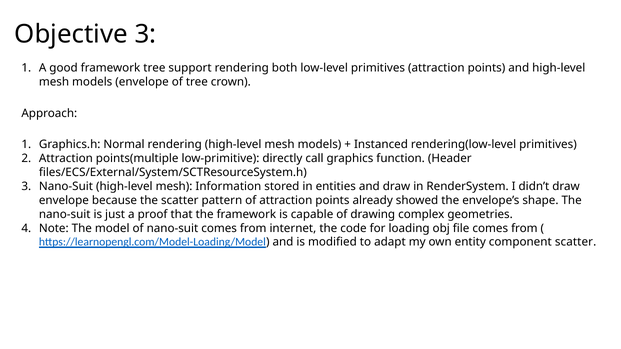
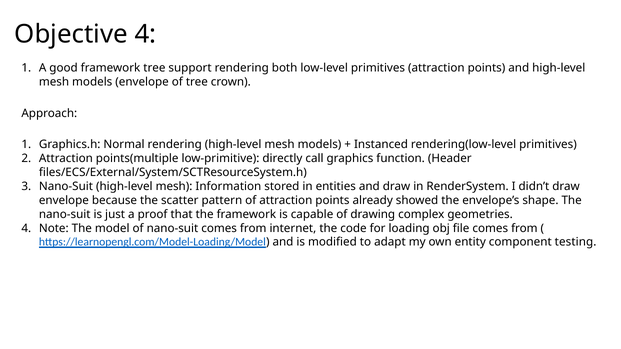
Objective 3: 3 -> 4 (145, 34)
component scatter: scatter -> testing (576, 242)
